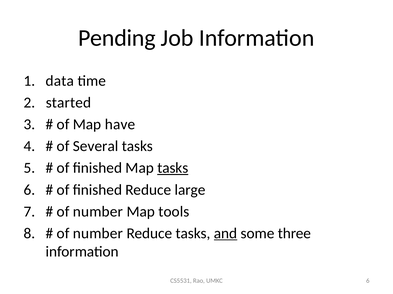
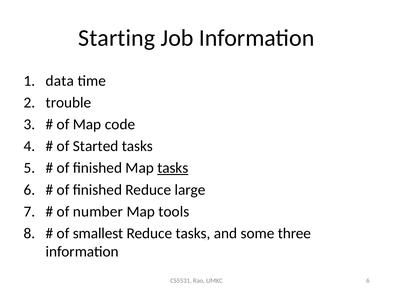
Pending: Pending -> Starting (117, 38)
started: started -> trouble (69, 103)
have: have -> code (120, 125)
Several: Several -> Started (96, 147)
number: number -> smallest (98, 234)
and underline: present -> none (226, 234)
